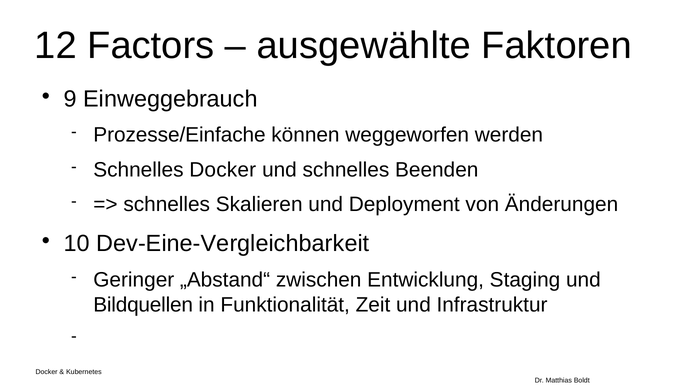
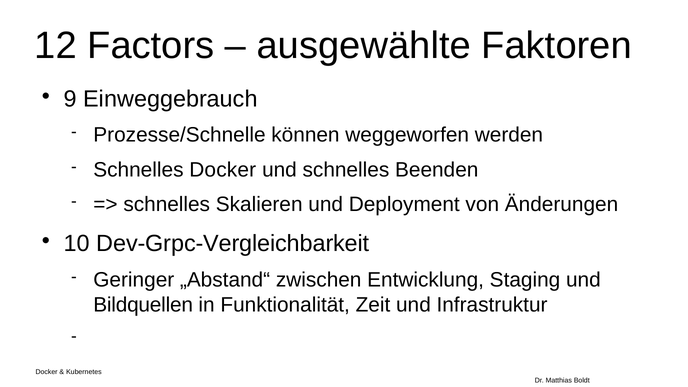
Prozesse/Einfache: Prozesse/Einfache -> Prozesse/Schnelle (179, 135)
Dev-Eine-Vergleichbarkeit: Dev-Eine-Vergleichbarkeit -> Dev-Grpc-Vergleichbarkeit (233, 244)
